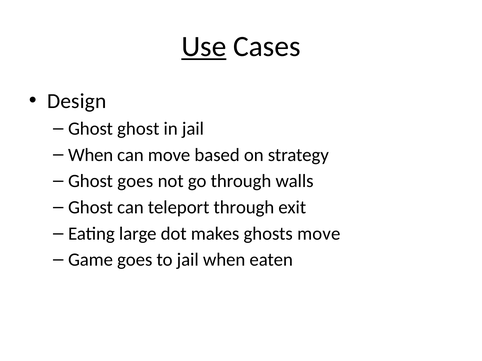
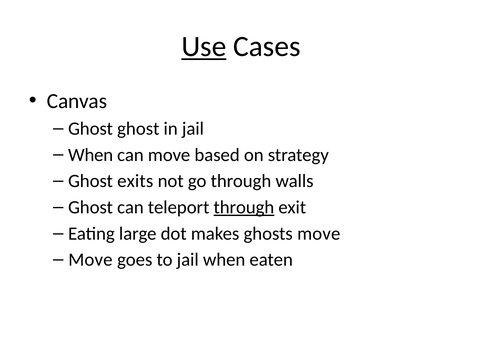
Design: Design -> Canvas (77, 101)
Ghost goes: goes -> exits (135, 181)
through underline: none -> present (244, 208)
Game: Game -> Move (90, 260)
